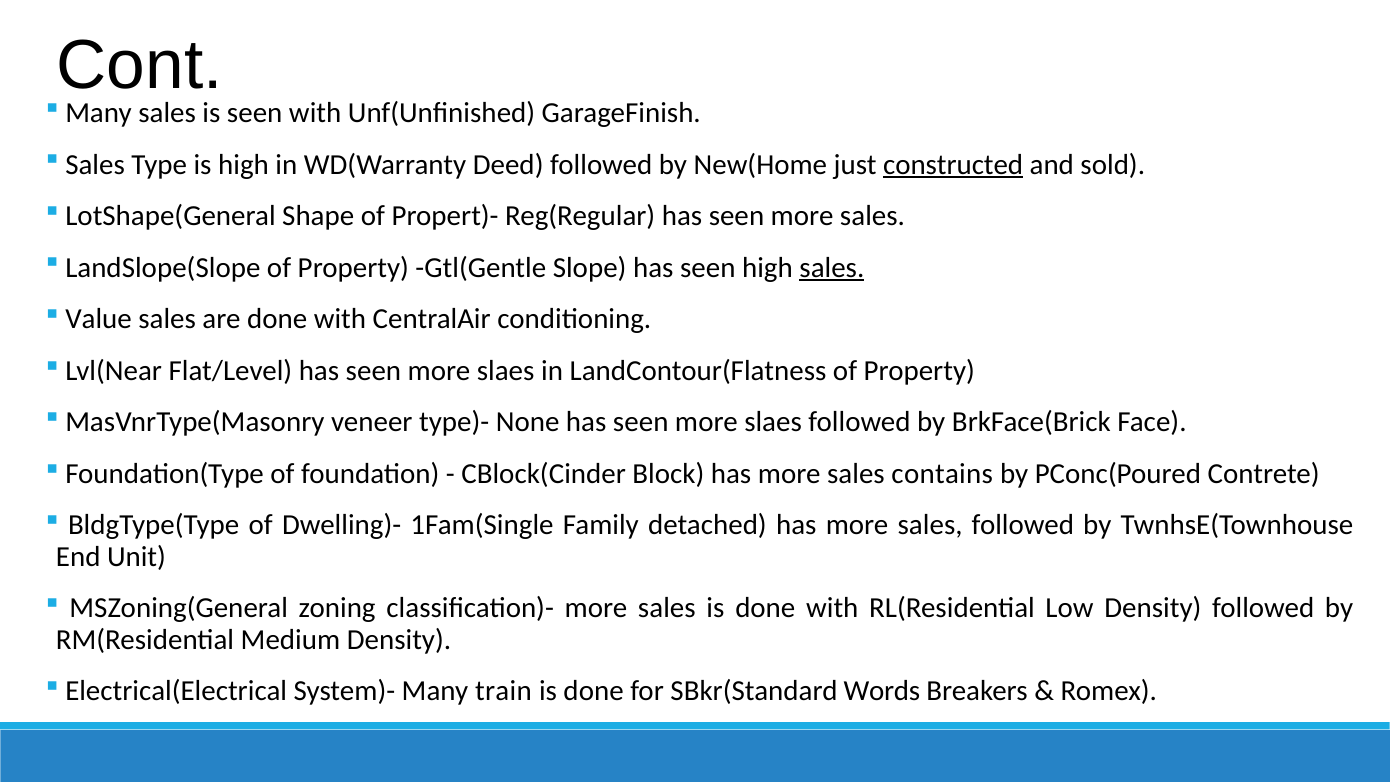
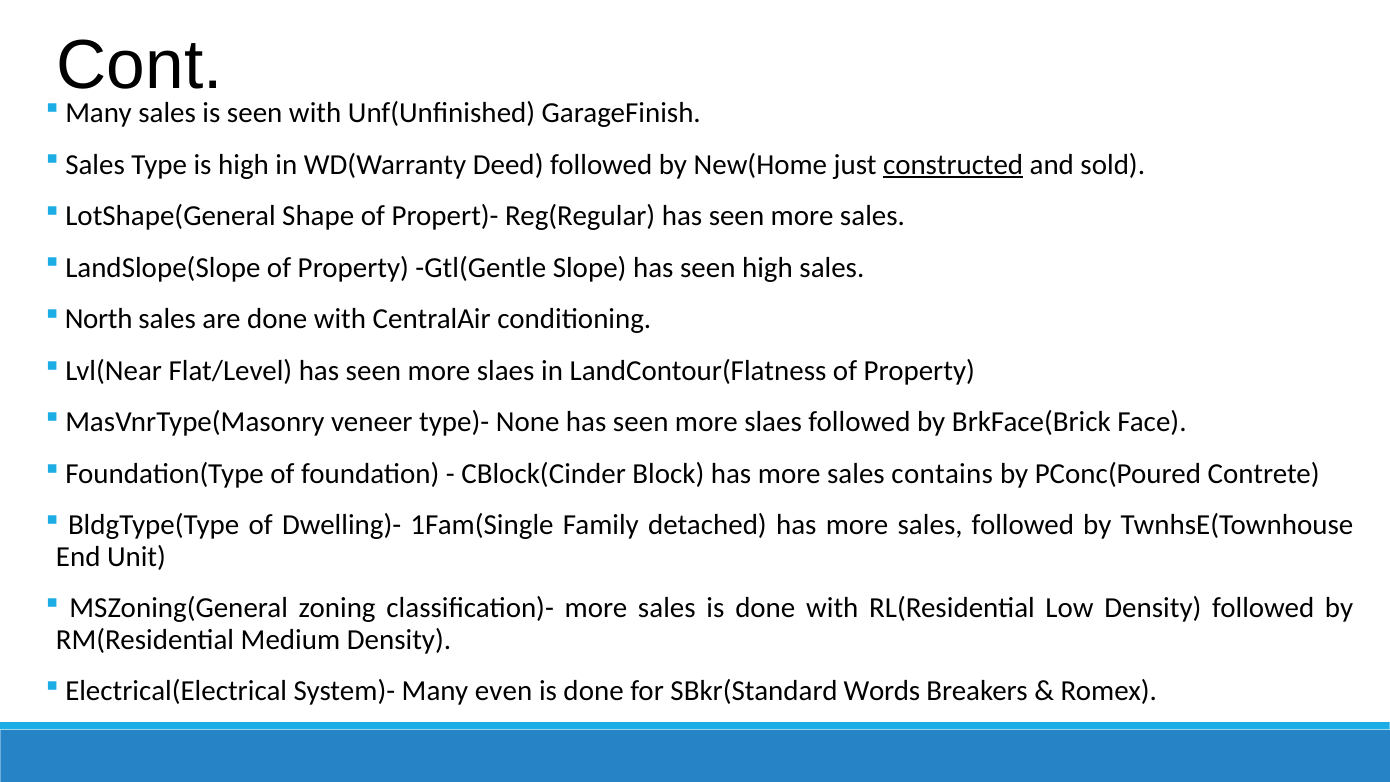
sales underline: present -> none (832, 268)
Value: Value -> North (99, 319)
train: train -> even (504, 691)
